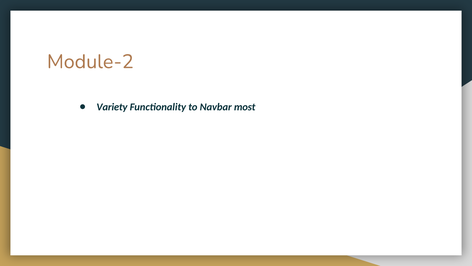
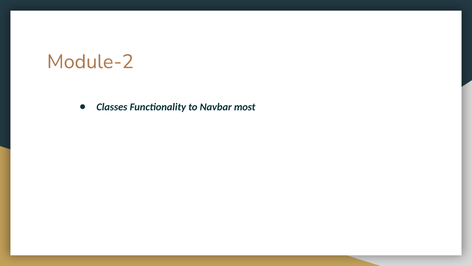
Variety: Variety -> Classes (112, 107)
